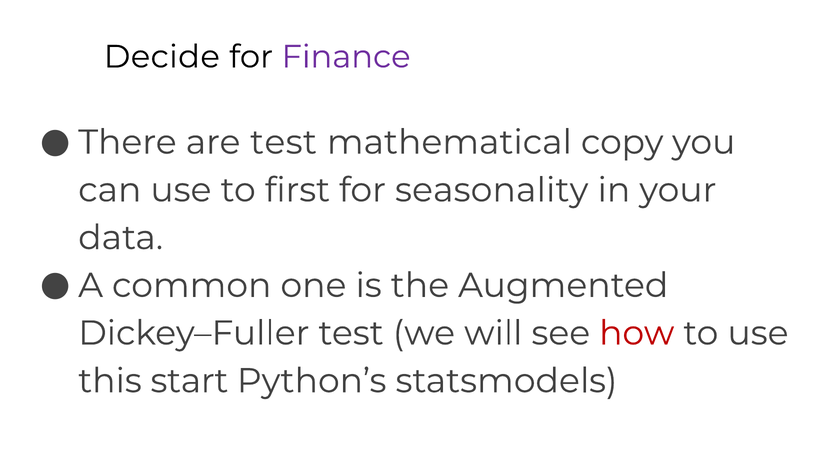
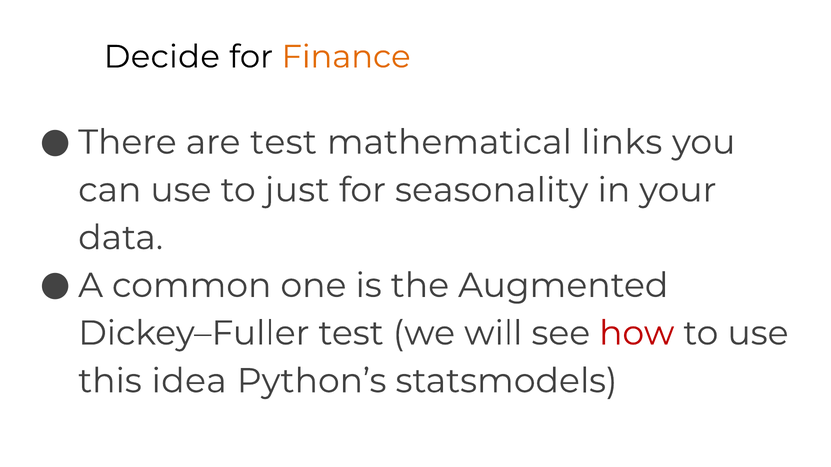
Finance colour: purple -> orange (346, 57)
copy: copy -> links (622, 142)
first: first -> just (297, 190)
start: start -> idea (189, 381)
